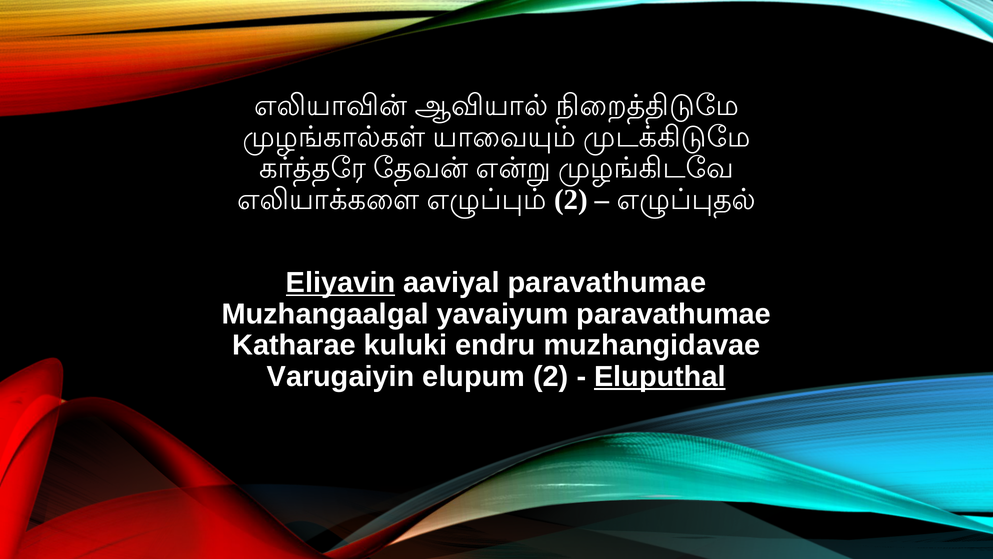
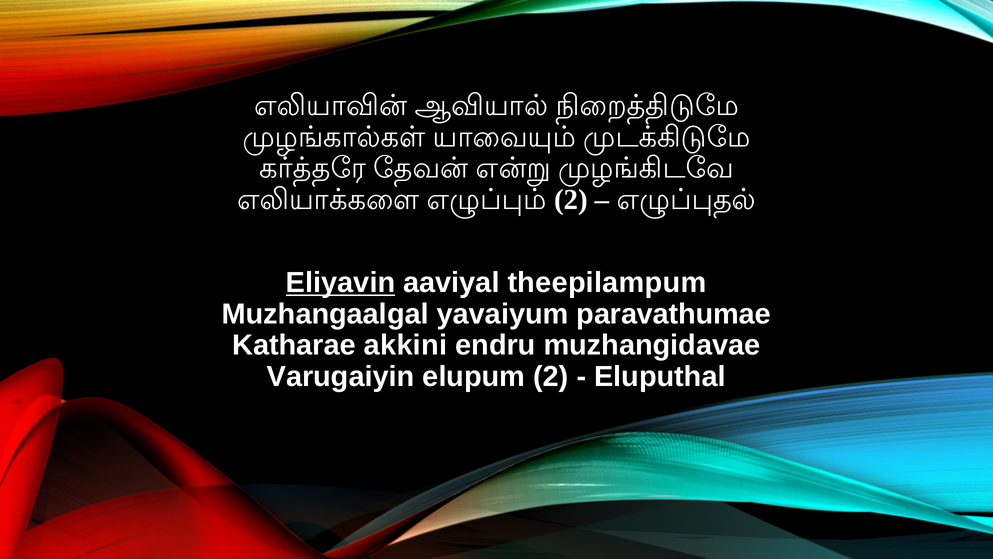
aaviyal paravathumae: paravathumae -> theepilampum (607, 283)
kuluki: kuluki -> akkini (405, 345)
Eluputhal underline: present -> none (660, 376)
